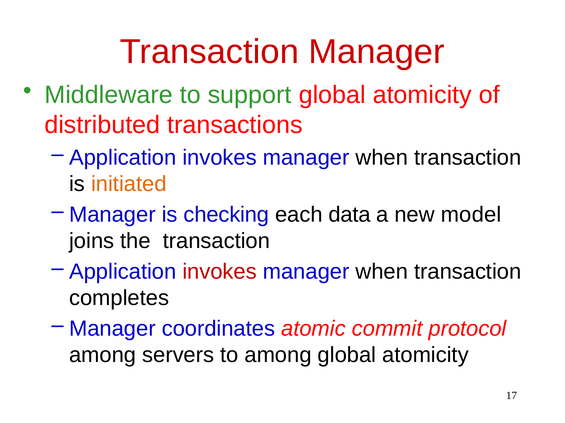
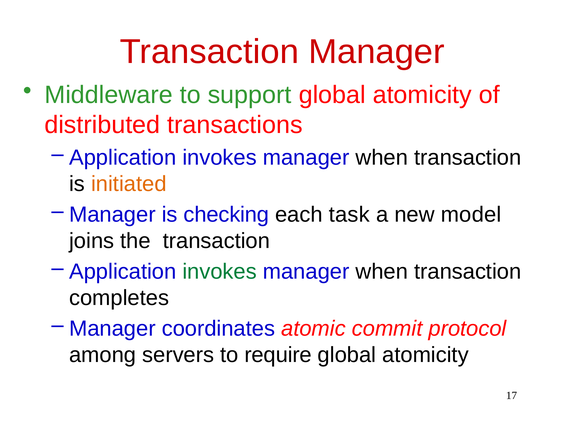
data: data -> task (349, 215)
invokes colour: red -> green (220, 272)
to among: among -> require (278, 356)
